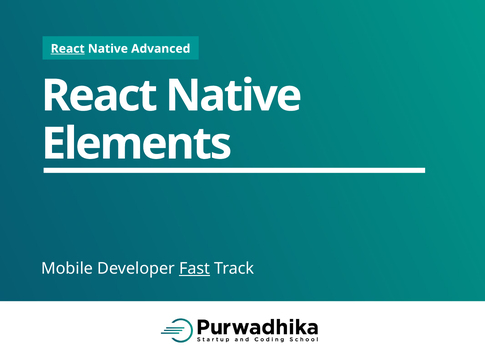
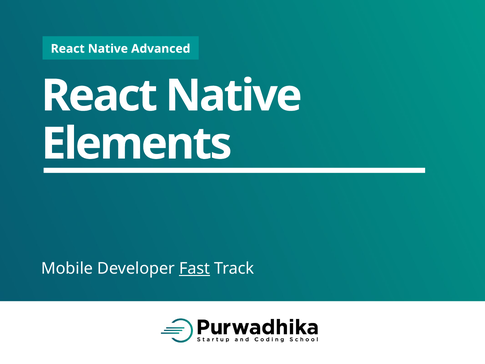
React underline: present -> none (68, 49)
